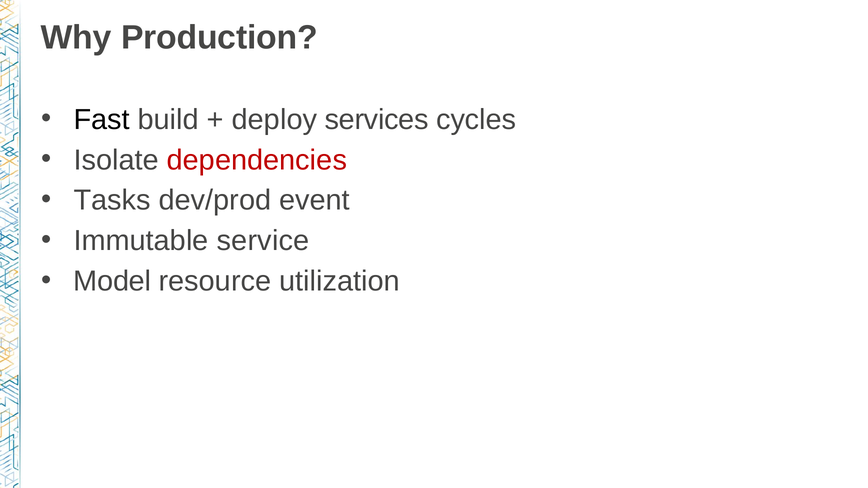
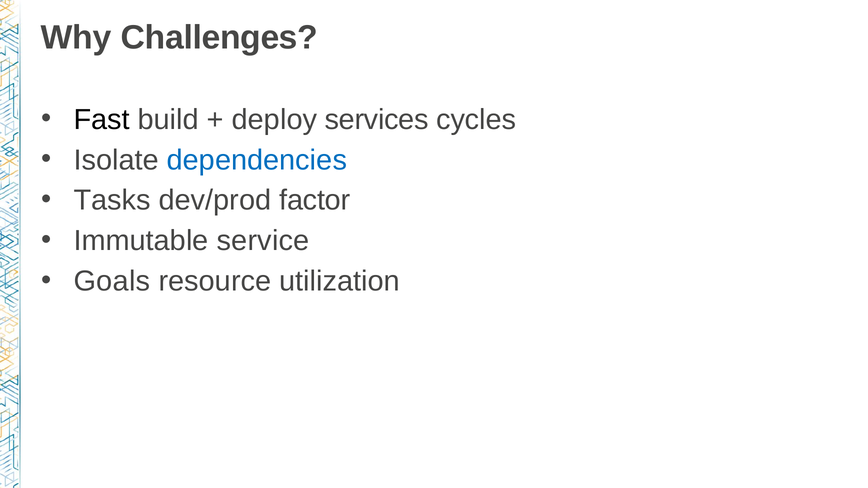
Production: Production -> Challenges (219, 38)
dependencies colour: red -> blue (257, 160)
event: event -> factor (315, 201)
Model: Model -> Goals (112, 282)
